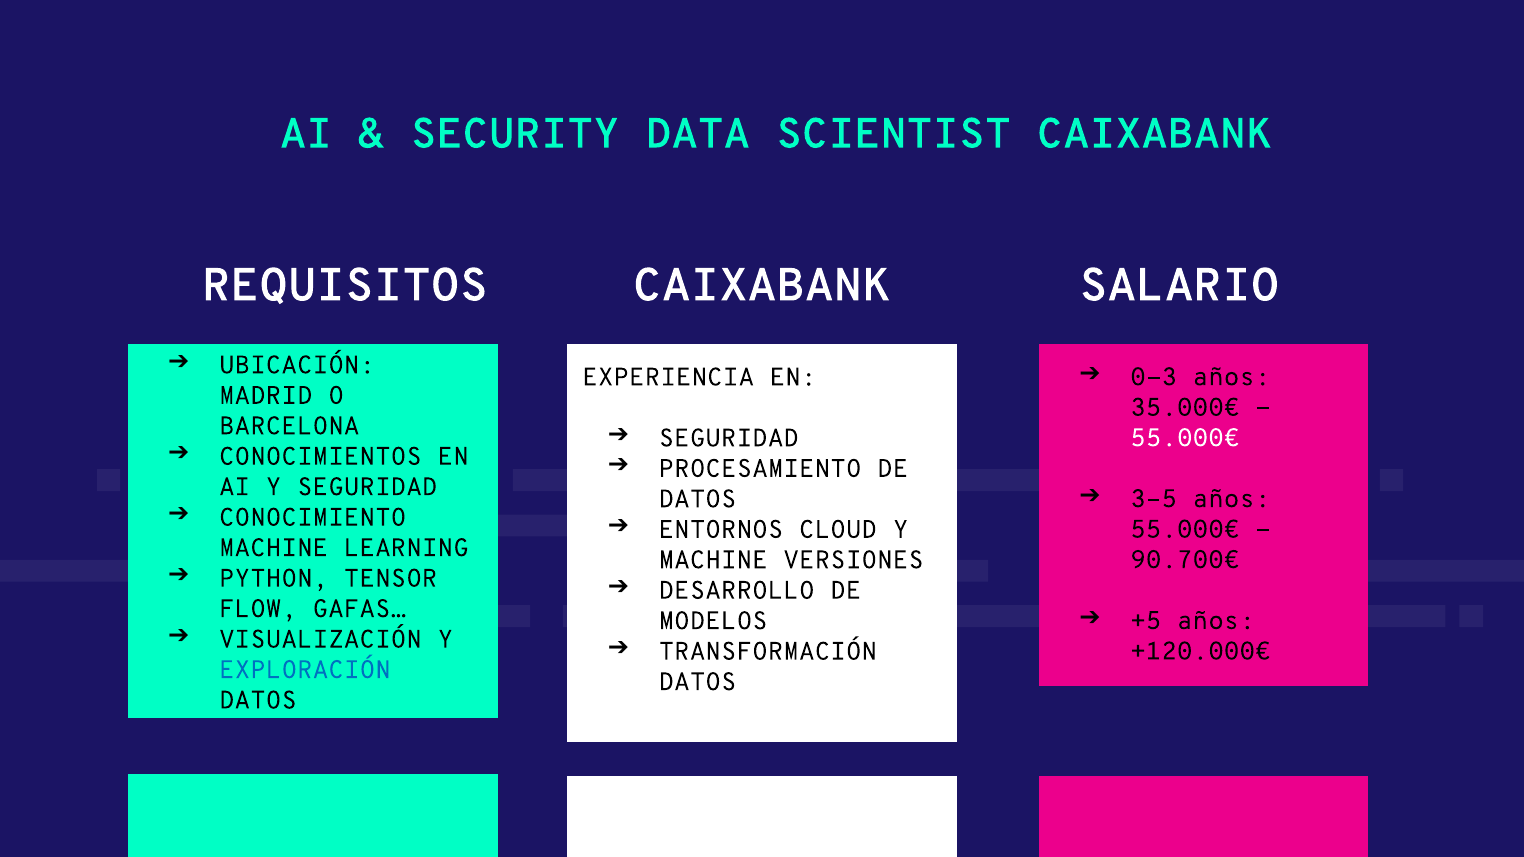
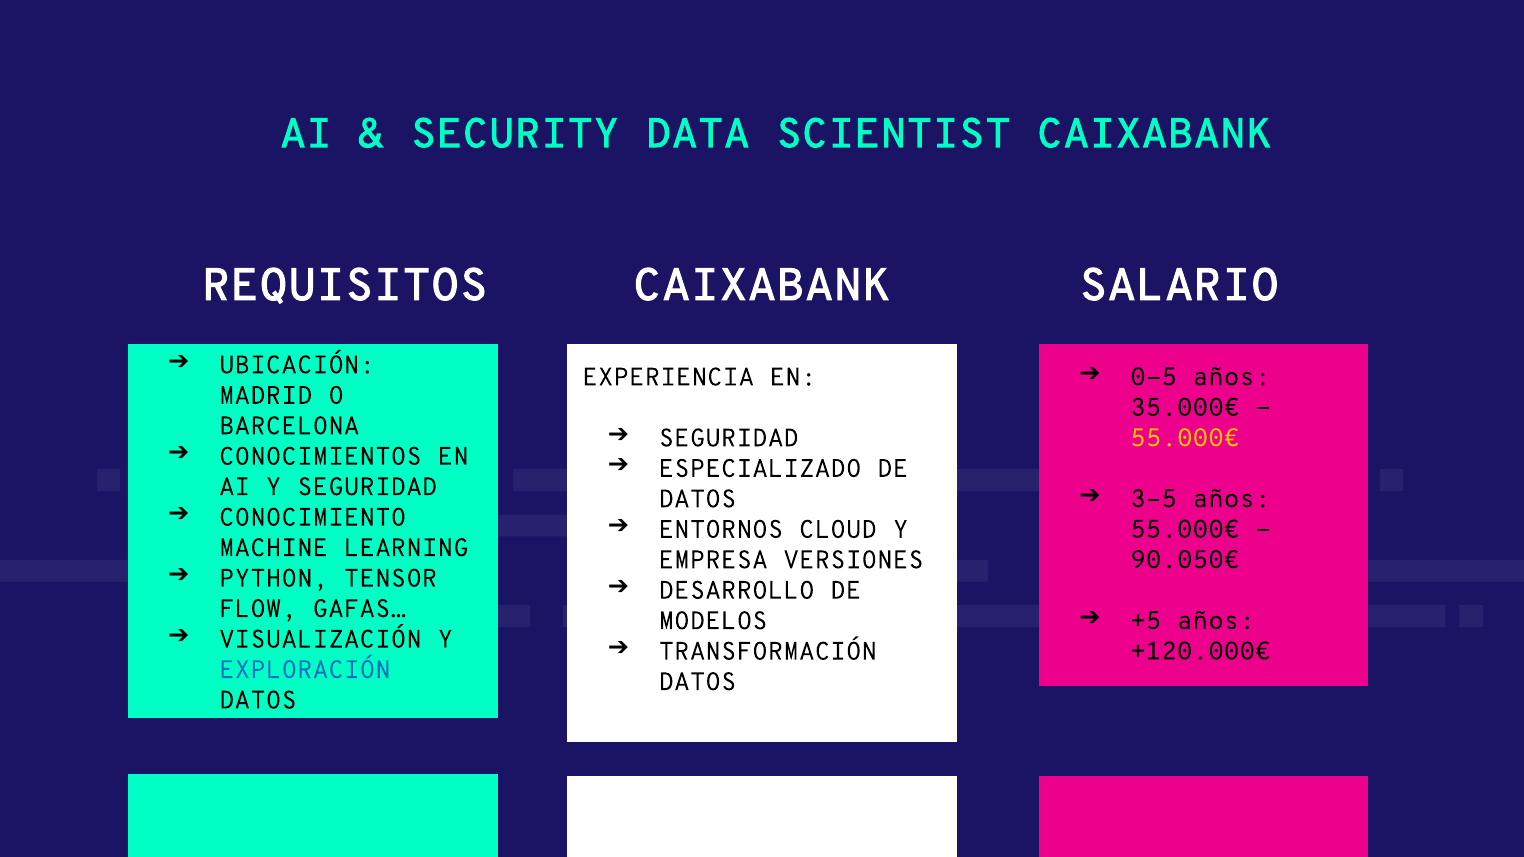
0-3: 0-3 -> 0-5 (1154, 377)
55.000€ colour: white -> yellow (1185, 438)
PROCESAMIENTO: PROCESAMIENTO -> ESPECIALIZADO (760, 469)
90.700€: 90.700€ -> 90.050€ (1185, 560)
MACHINE: MACHINE -> EMPRESA (713, 560)
